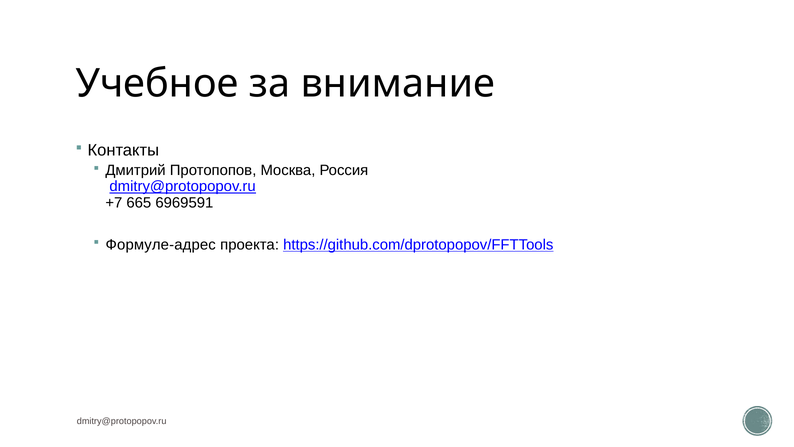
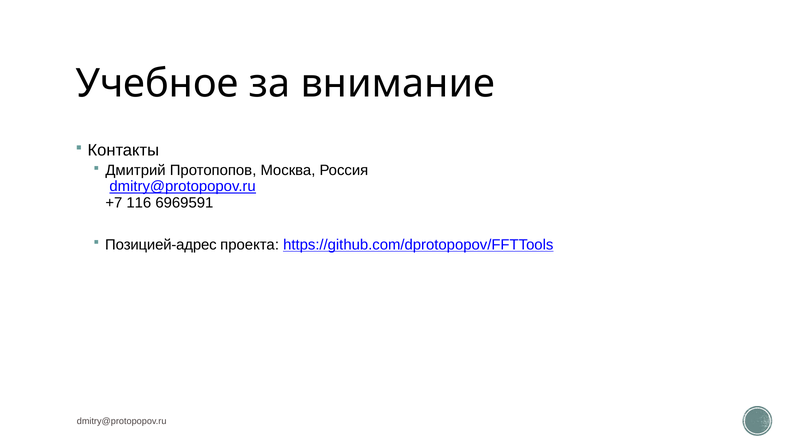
665: 665 -> 116 (139, 202)
Формуле-адрес: Формуле-адрес -> Позицией-адрес (161, 245)
